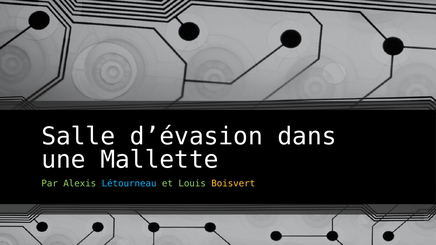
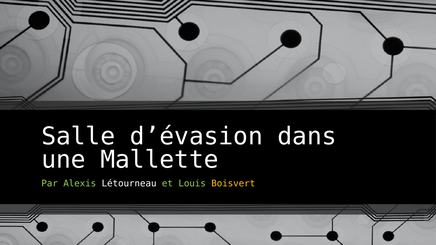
Létourneau colour: light blue -> white (129, 184)
